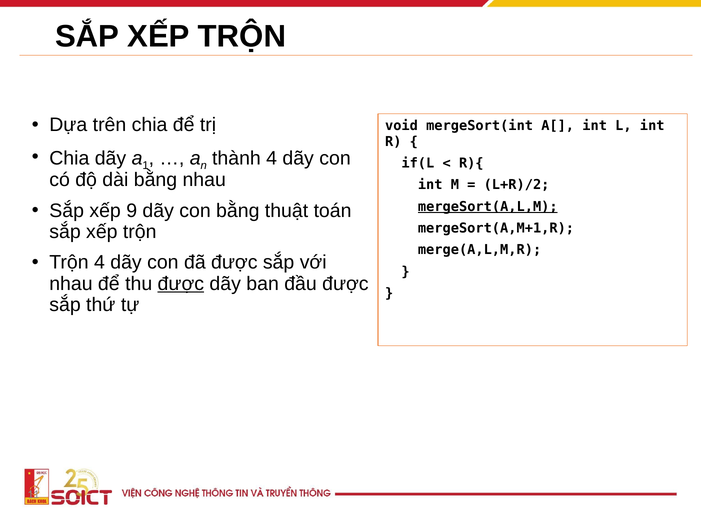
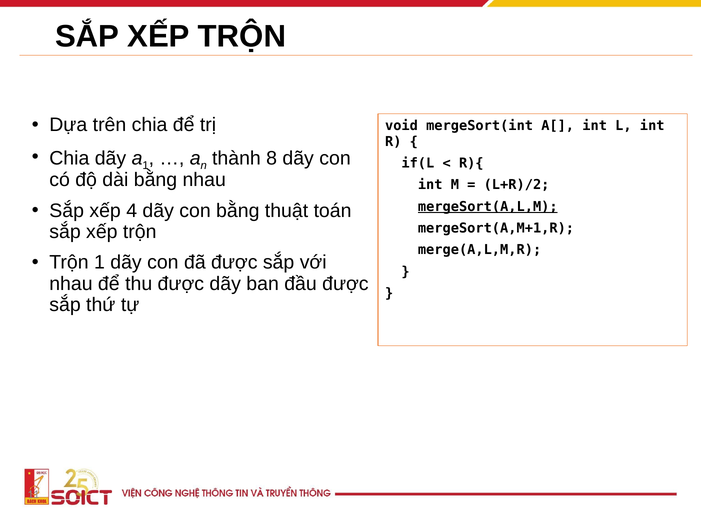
thành 4: 4 -> 8 (272, 158)
9: 9 -> 4 (132, 211)
Trộn 4: 4 -> 1 (99, 262)
được underline: present -> none (181, 283)
